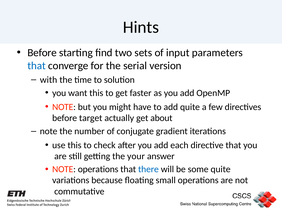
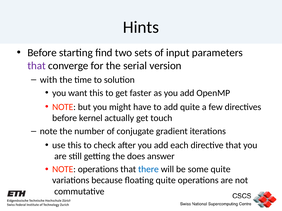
that colour: blue -> purple (37, 66)
target: target -> kernel (91, 118)
about: about -> touch (161, 118)
your: your -> does (136, 157)
ﬂoating small: small -> quite (166, 181)
